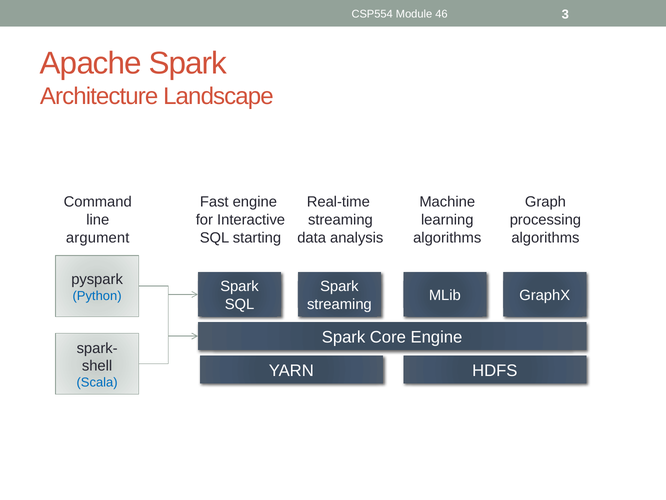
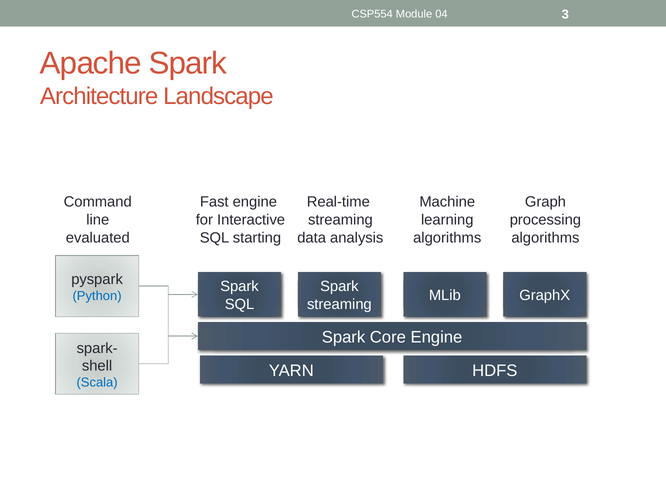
46: 46 -> 04 (441, 14)
argument: argument -> evaluated (98, 237)
